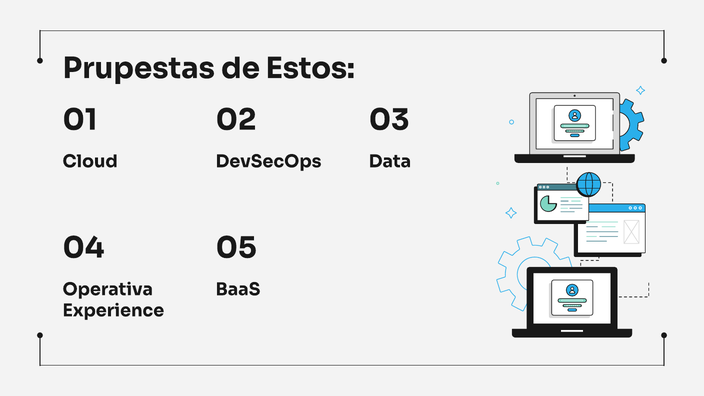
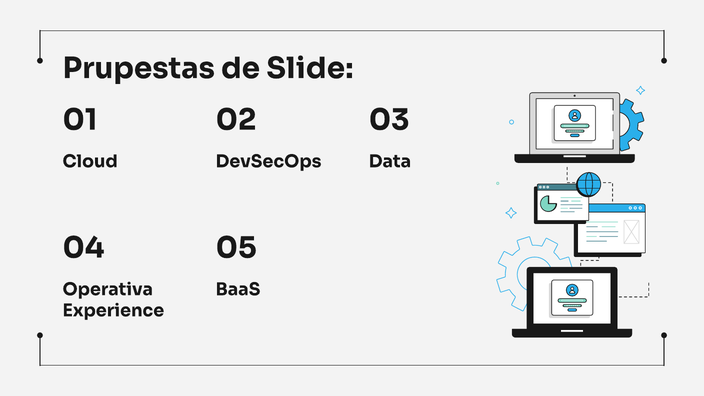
Estos: Estos -> Slide (310, 68)
